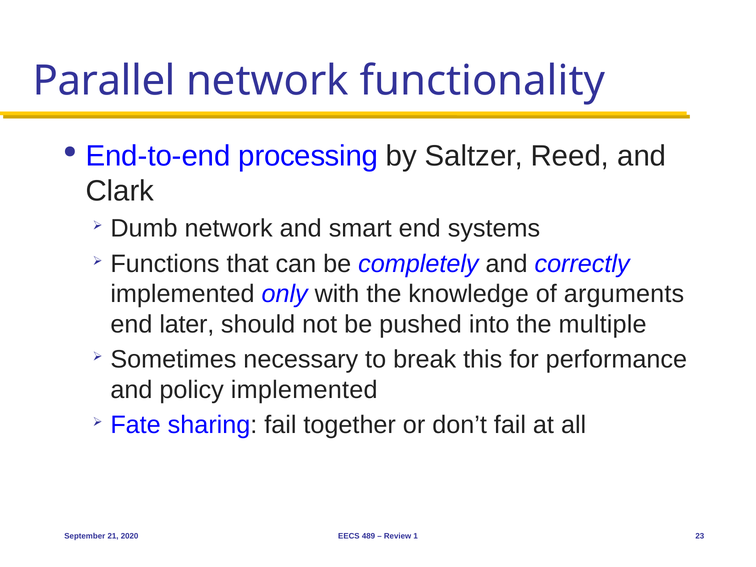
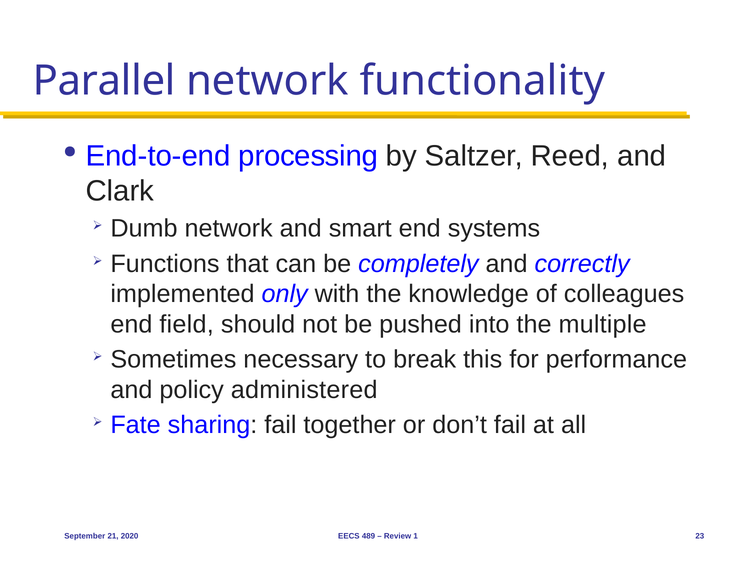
arguments: arguments -> colleagues (624, 294)
later: later -> field (187, 324)
policy implemented: implemented -> administered (304, 390)
